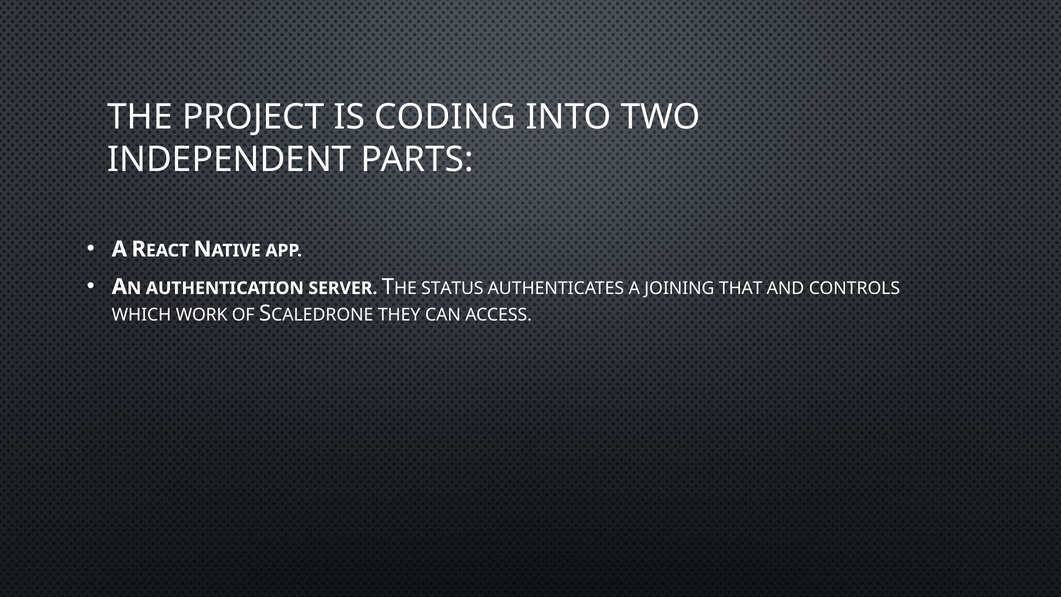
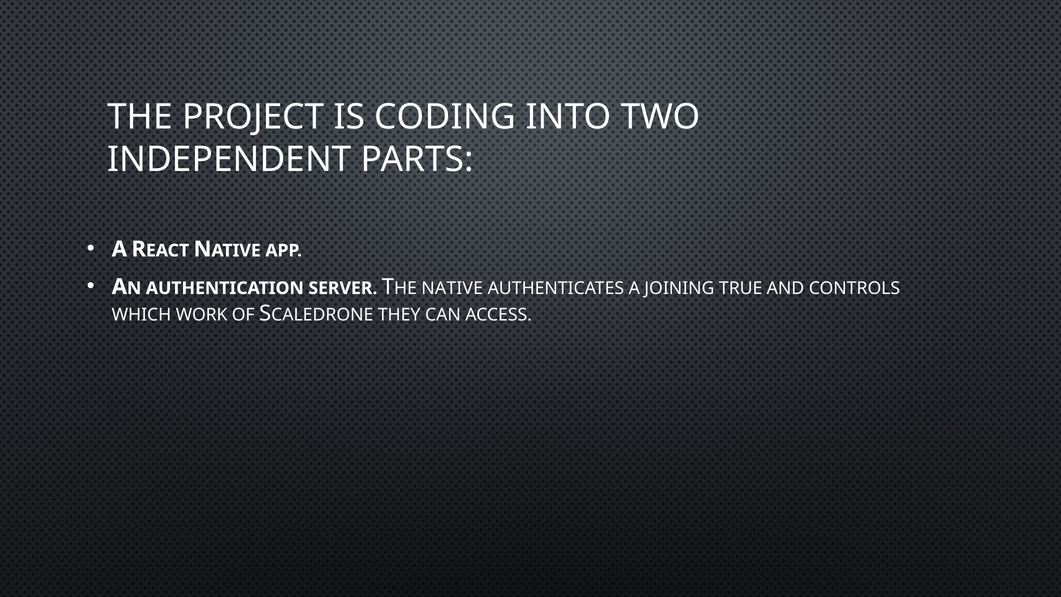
STATUS: STATUS -> NATIVE (452, 288)
THAT: THAT -> TRUE (741, 288)
